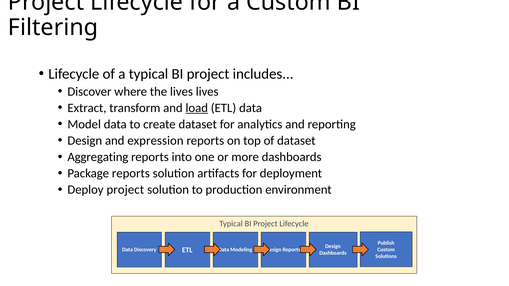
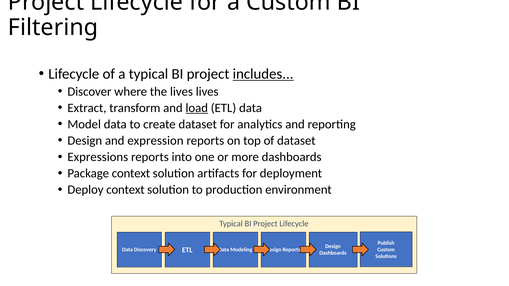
includes underline: none -> present (263, 74)
Aggregating: Aggregating -> Expressions (98, 157)
Package reports: reports -> context (131, 174)
Deploy project: project -> context (125, 190)
